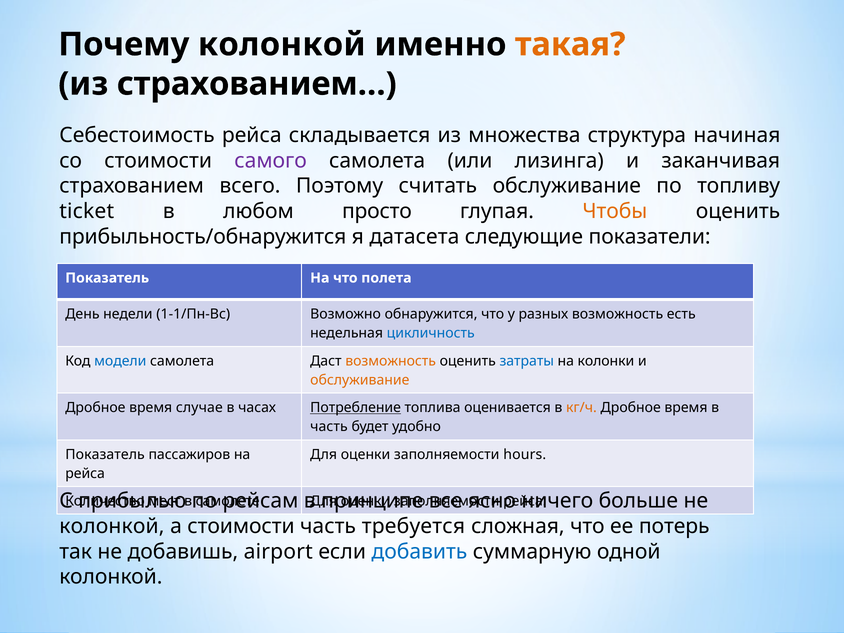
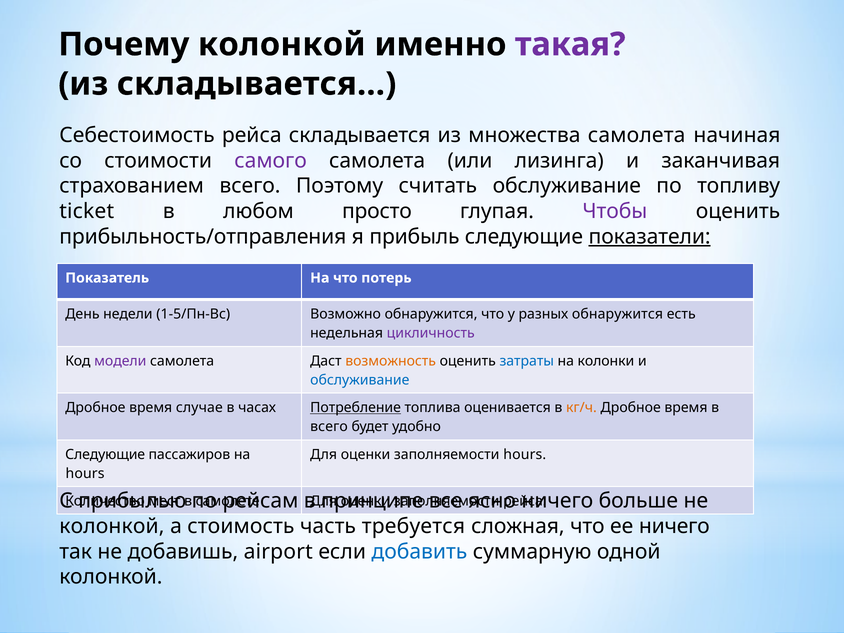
такая colour: orange -> purple (570, 44)
страхованием…: страхованием… -> складывается… (257, 84)
множества структура: структура -> самолета (637, 135)
Чтобы colour: orange -> purple (615, 211)
прибыльность/обнаружится: прибыльность/обнаружится -> прибыльность/отправления (203, 237)
датасета: датасета -> прибыль (414, 237)
показатели underline: none -> present (650, 237)
полета: полета -> потерь (386, 278)
1-1/Пн-Вс: 1-1/Пн-Вс -> 1-5/Пн-Вс (193, 314)
разных возможность: возможность -> обнаружится (617, 314)
цикличность colour: blue -> purple (431, 333)
модели colour: blue -> purple (120, 361)
обслуживание colour: orange -> blue (360, 380)
часть: часть -> всего (329, 427)
Показатель: Показатель -> Следующие (105, 454)
рейса: рейса -> hours (85, 474)
а стоимости: стоимости -> стоимость (241, 526)
ее потерь: потерь -> ничего (674, 526)
